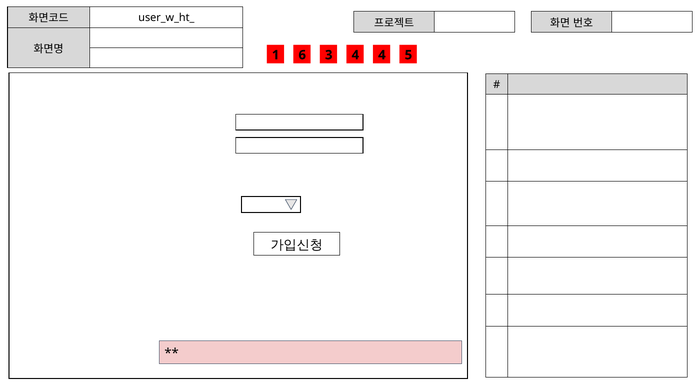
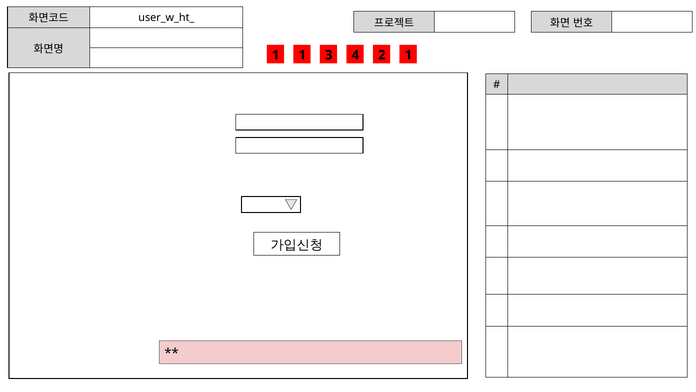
1 6: 6 -> 1 (302, 55)
4 4: 4 -> 2 (382, 55)
3 5: 5 -> 1 (408, 55)
